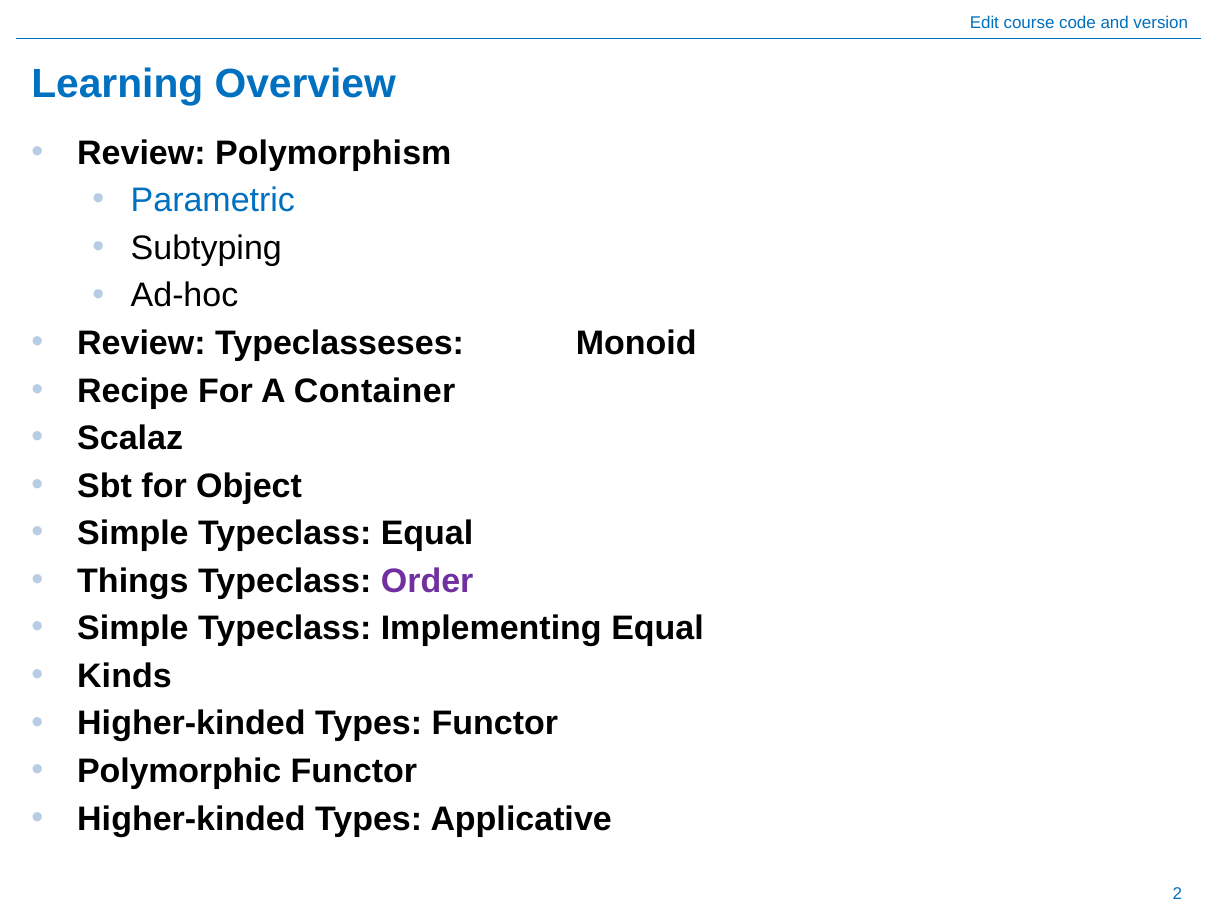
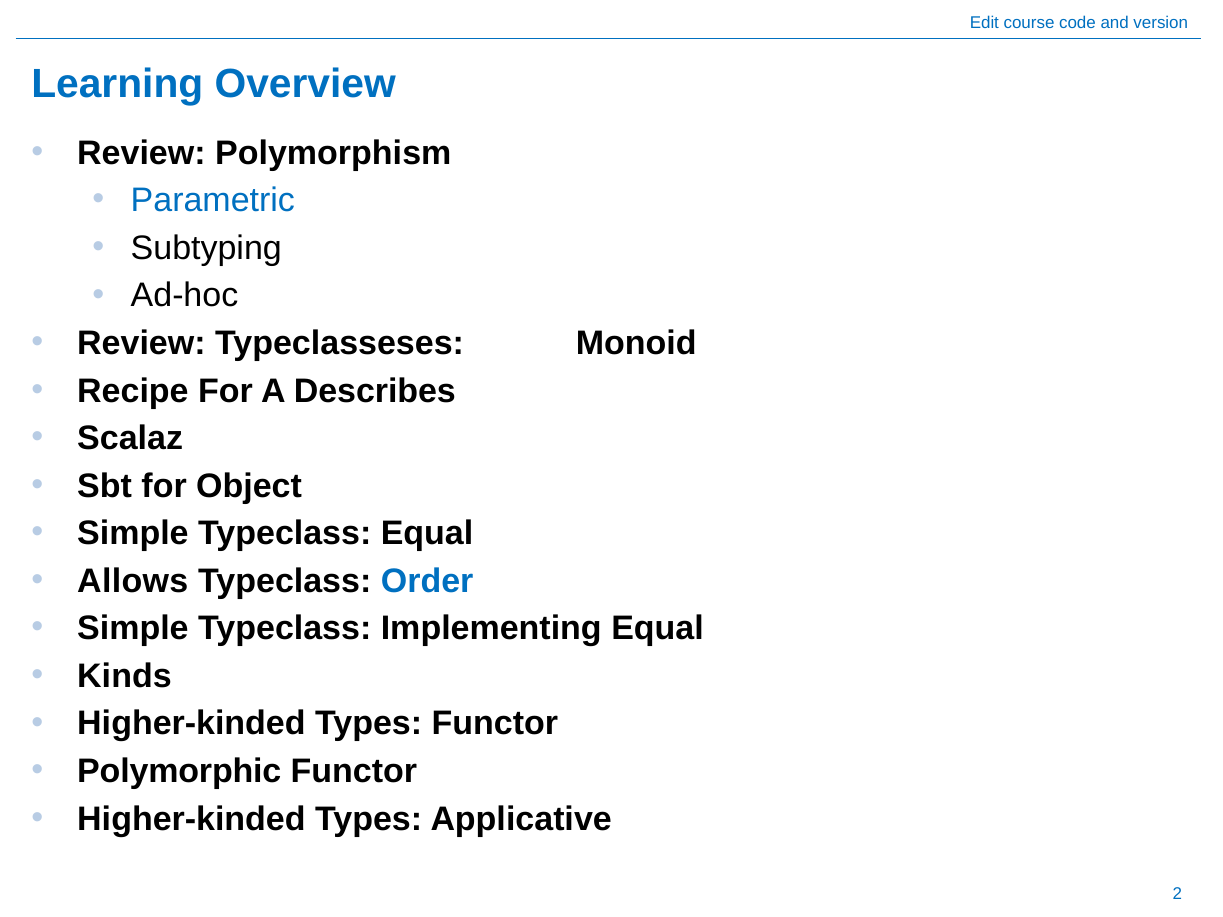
Container: Container -> Describes (375, 391)
Things: Things -> Allows (133, 581)
Order colour: purple -> blue (427, 581)
